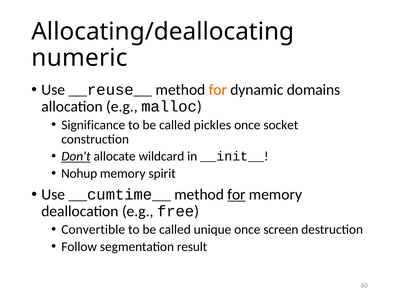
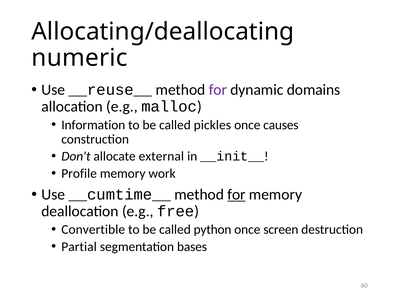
for colour: orange -> purple (218, 90)
Significance: Significance -> Information (93, 125)
socket: socket -> causes (281, 125)
Don't underline: present -> none (76, 156)
wildcard: wildcard -> external (161, 156)
Nohup: Nohup -> Profile (79, 174)
spirit: spirit -> work (162, 174)
unique: unique -> python (213, 230)
Follow: Follow -> Partial (79, 247)
result: result -> bases (192, 247)
